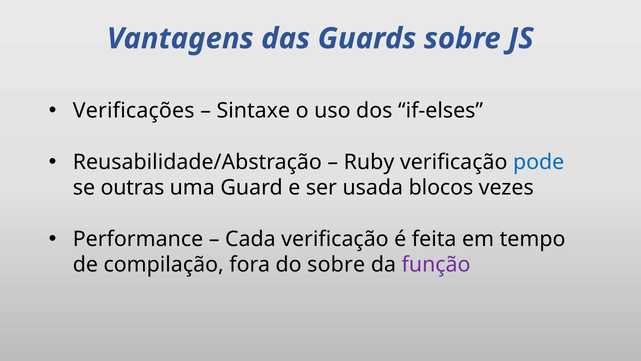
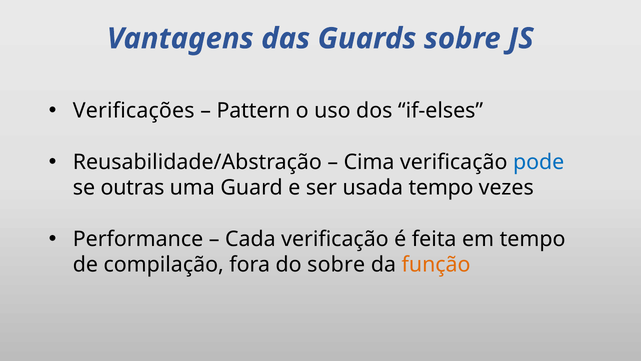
Sintaxe: Sintaxe -> Pattern (253, 111)
Ruby: Ruby -> Cima (369, 162)
usada blocos: blocos -> tempo (441, 188)
função colour: purple -> orange (436, 264)
